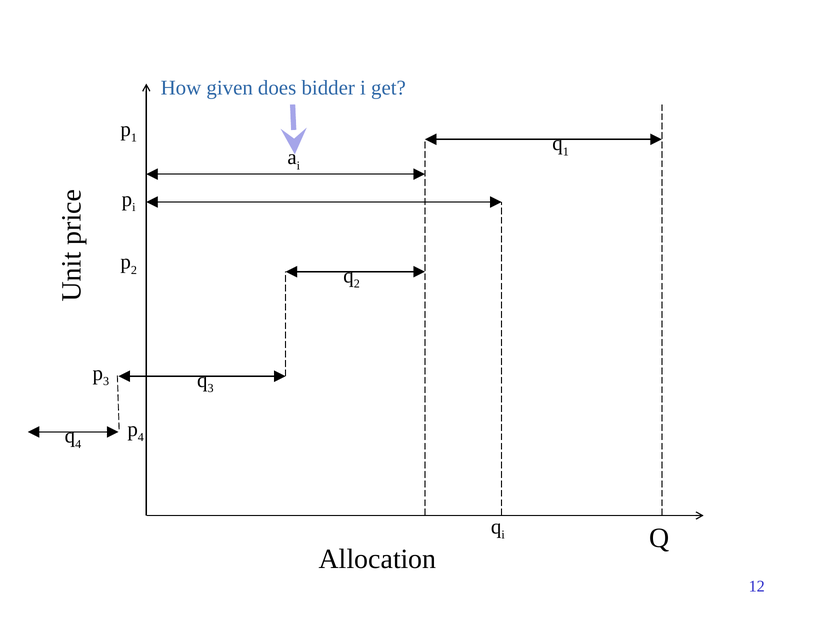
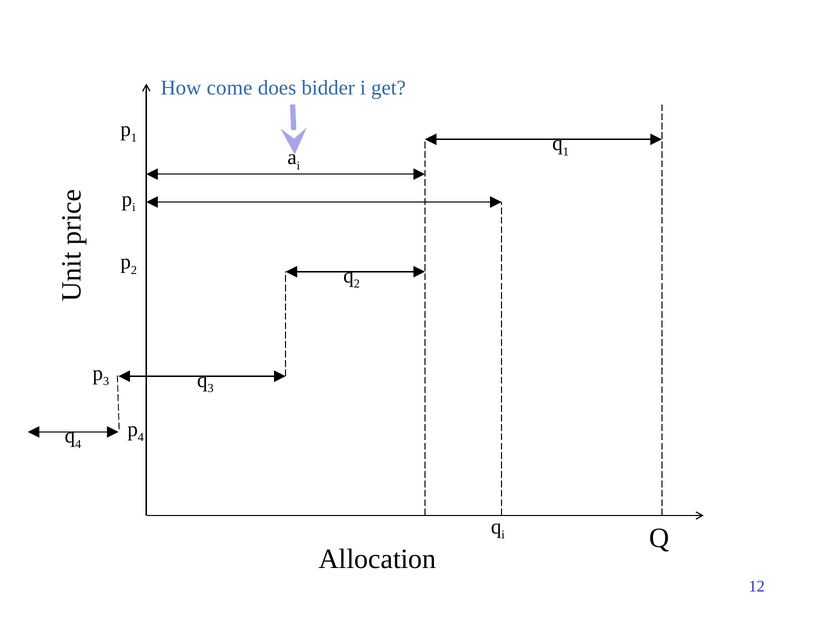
given: given -> come (230, 88)
